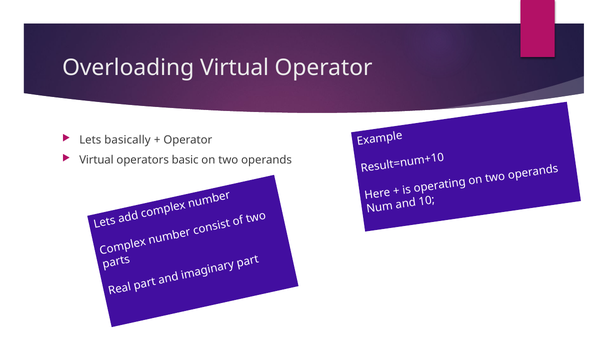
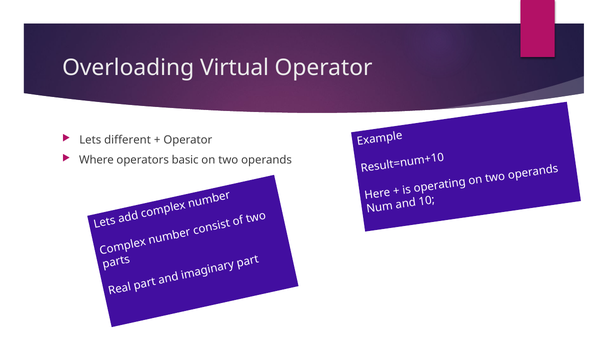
basically: basically -> different (128, 140)
Virtual: Virtual -> Where (96, 160)
